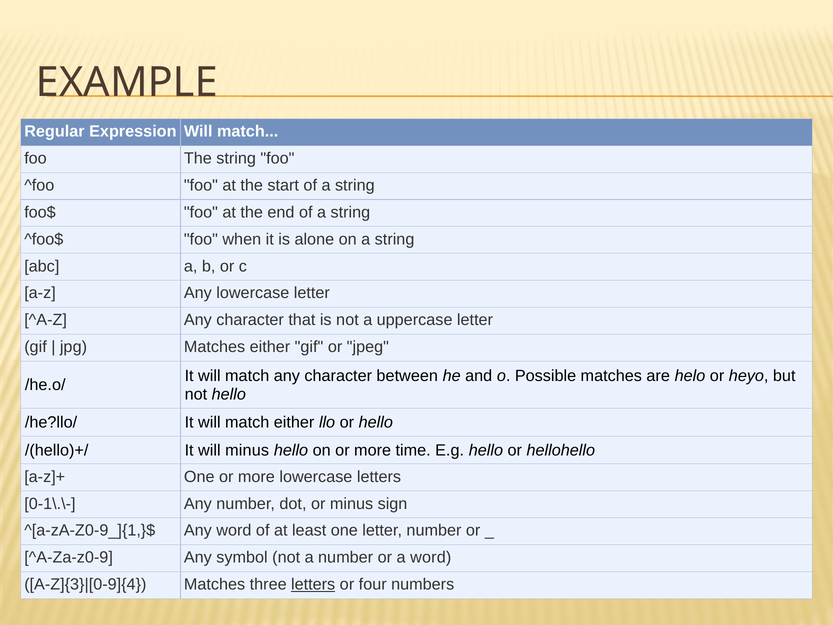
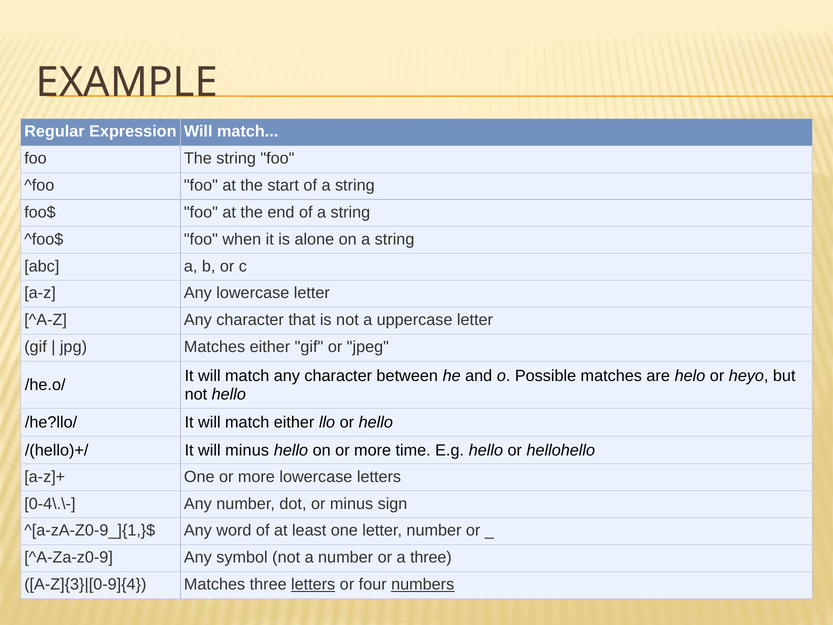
0-1\.\-: 0-1\.\- -> 0-4\.\- (50, 503)
a word: word -> three (431, 557)
numbers underline: none -> present (423, 584)
